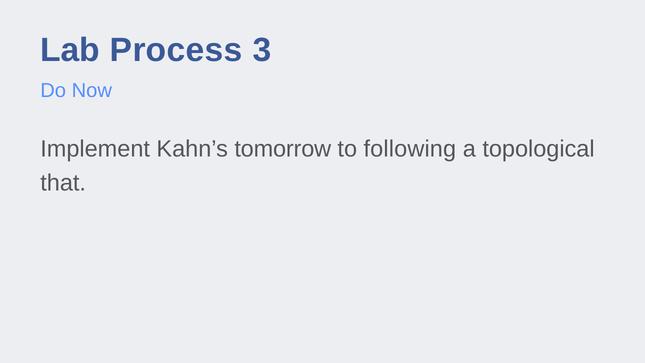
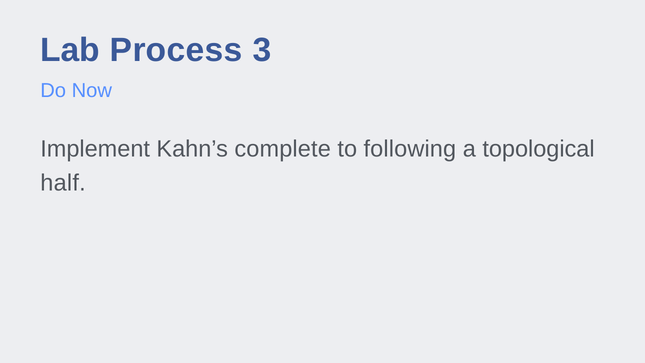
tomorrow: tomorrow -> complete (283, 149)
that: that -> half (63, 183)
